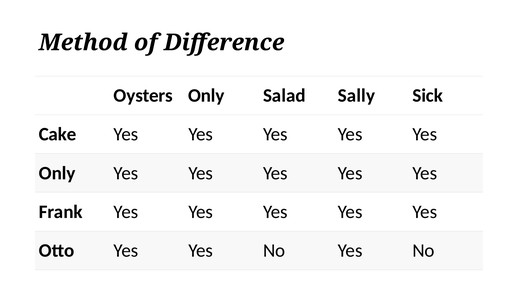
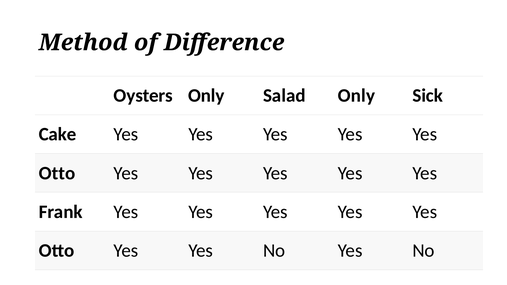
Salad Sally: Sally -> Only (356, 96)
Only: Only -> Otto (57, 173)
